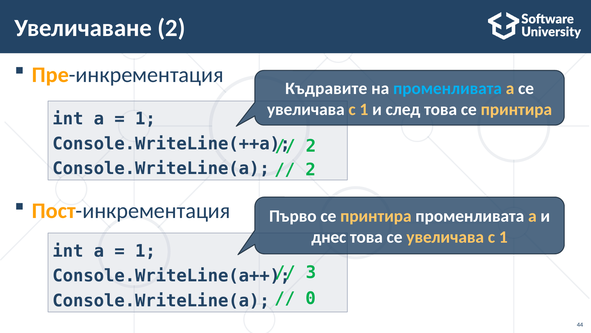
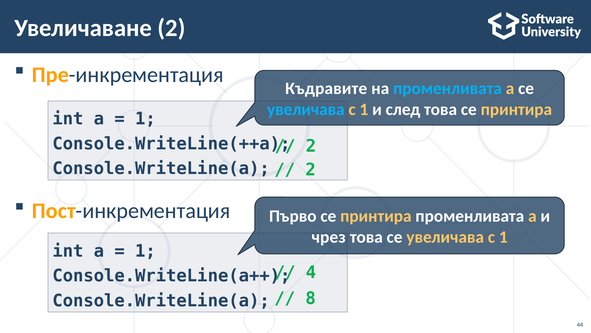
увеличава colour: white -> light blue (306, 109)
днес: днес -> чрез (329, 237)
3: 3 -> 4 (311, 272)
0: 0 -> 8 (311, 298)
